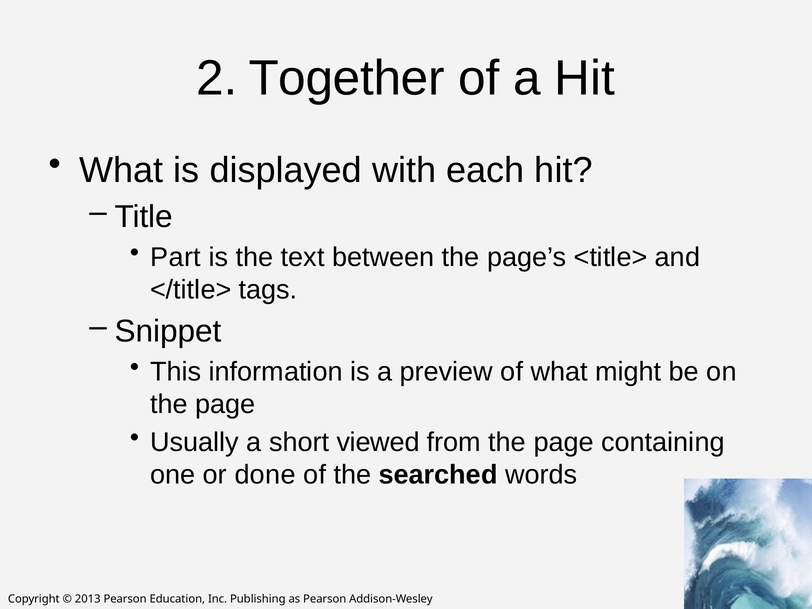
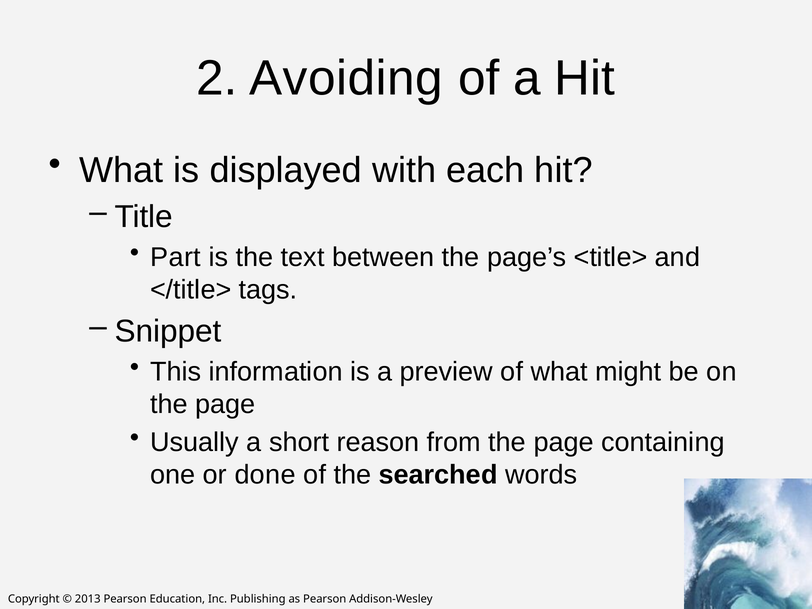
Together: Together -> Avoiding (346, 79)
viewed: viewed -> reason (378, 442)
